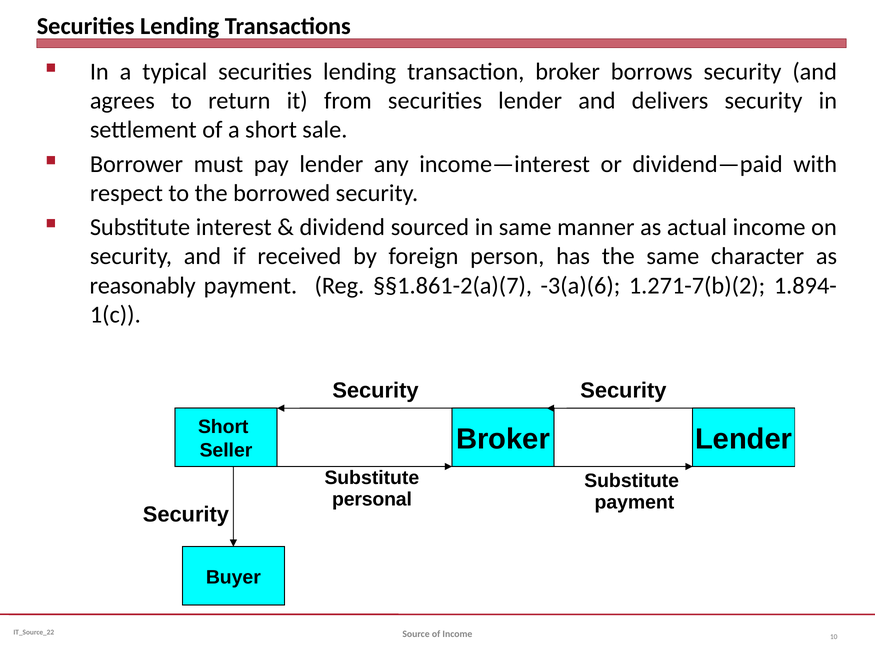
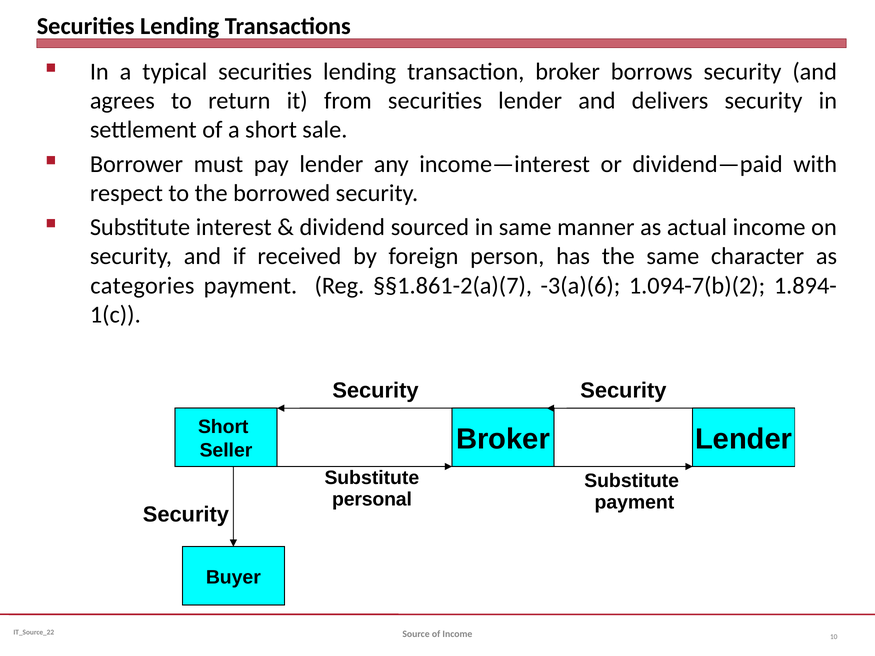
reasonably: reasonably -> categories (142, 286)
1.271-7(b)(2: 1.271-7(b)(2 -> 1.094-7(b)(2 (697, 286)
